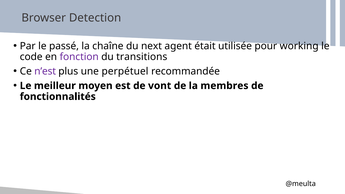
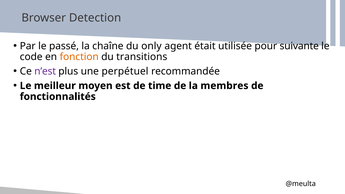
next: next -> only (151, 46)
working: working -> suivante (299, 46)
fonction colour: purple -> orange (79, 57)
vont: vont -> time (160, 86)
